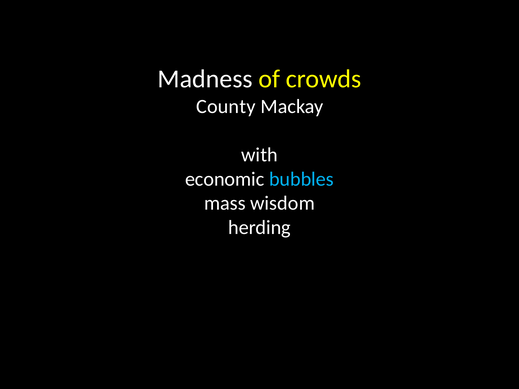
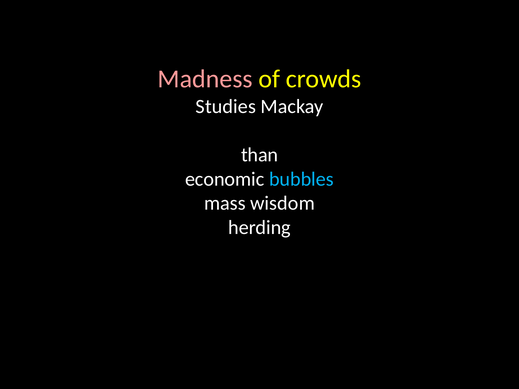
Madness colour: white -> pink (205, 79)
County: County -> Studies (226, 106)
with: with -> than (260, 155)
